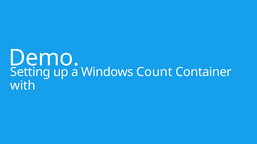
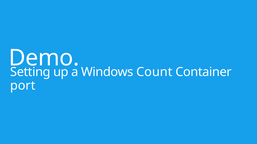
with: with -> port (23, 86)
